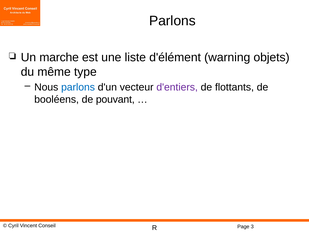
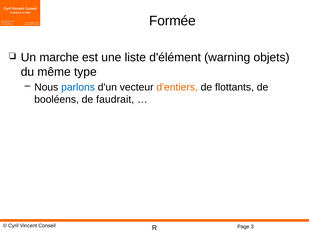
Parlons: Parlons -> Formée (172, 21)
d'entiers colour: purple -> orange (177, 87)
pouvant: pouvant -> faudrait (115, 99)
